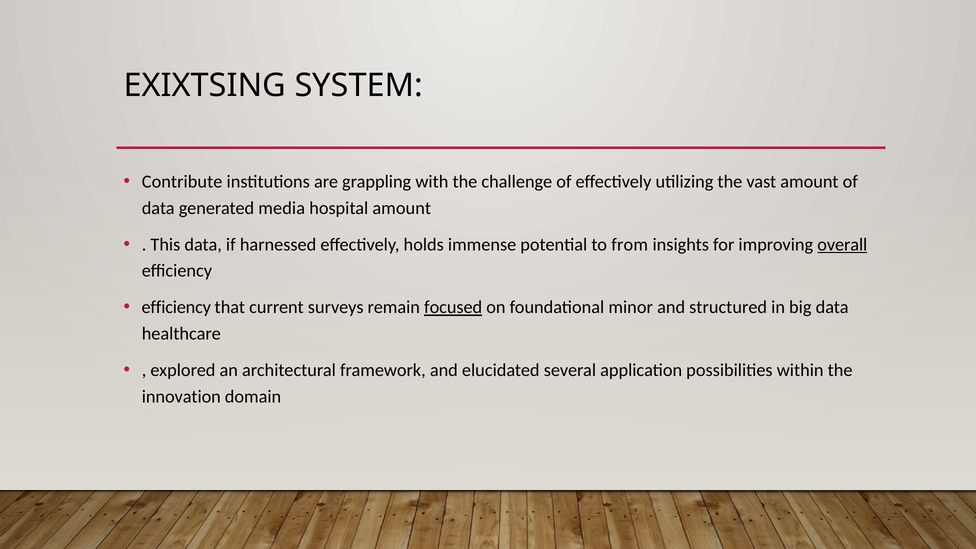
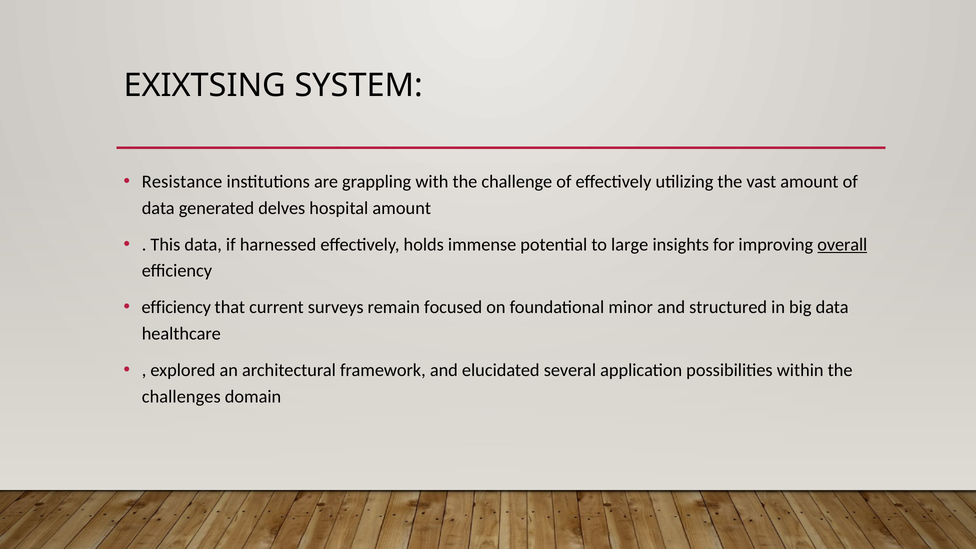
Contribute: Contribute -> Resistance (182, 182)
media: media -> delves (282, 208)
from: from -> large (630, 245)
focused underline: present -> none (453, 307)
innovation: innovation -> challenges (181, 397)
